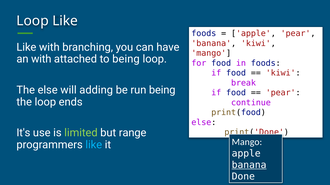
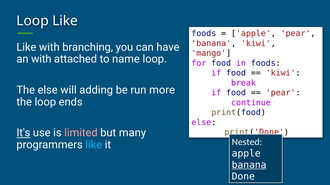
to being: being -> name (126, 59)
run being: being -> more (162, 90)
It's underline: none -> present (23, 133)
limited colour: light green -> pink (81, 133)
range: range -> many (133, 133)
Mango: Mango -> Nested (247, 142)
